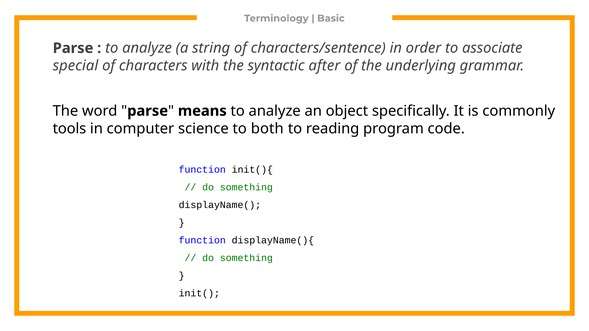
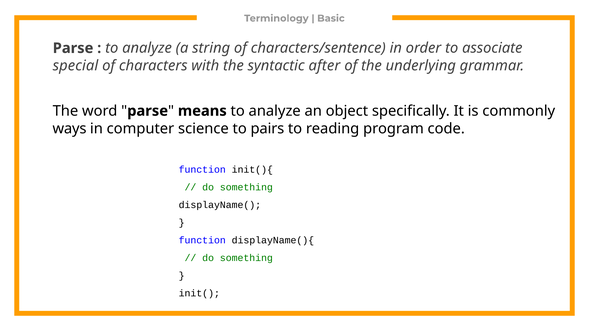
tools: tools -> ways (69, 129)
both: both -> pairs (267, 129)
